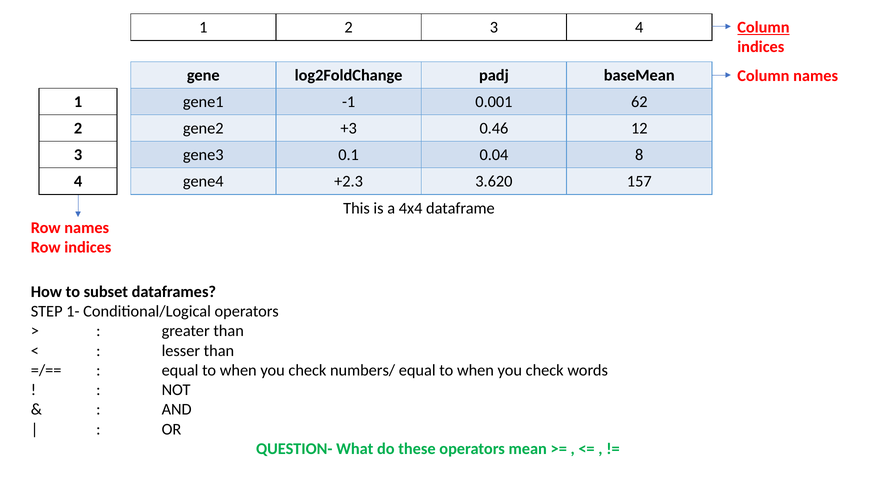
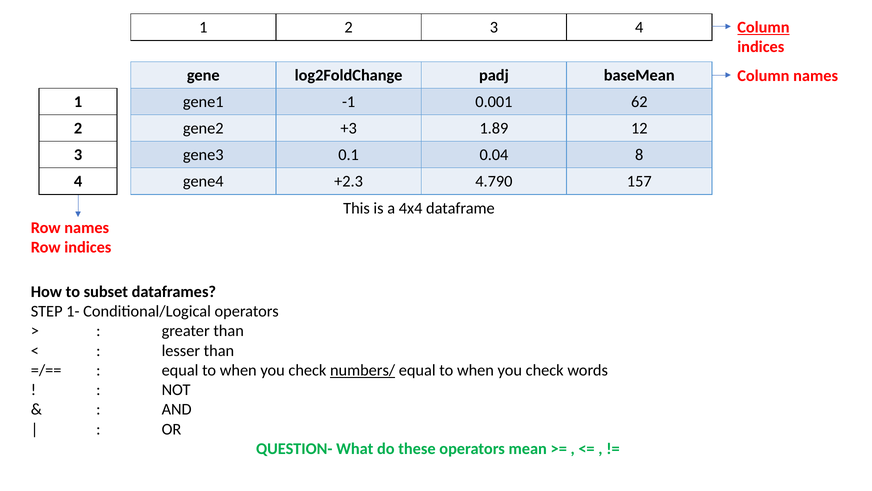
0.46: 0.46 -> 1.89 (494, 128)
3.620: 3.620 -> 4.790 (494, 181)
numbers/ underline: none -> present (363, 370)
